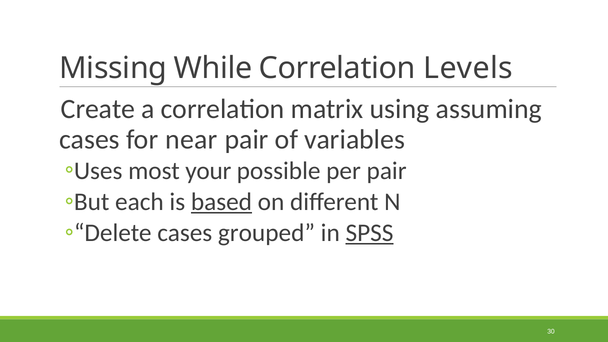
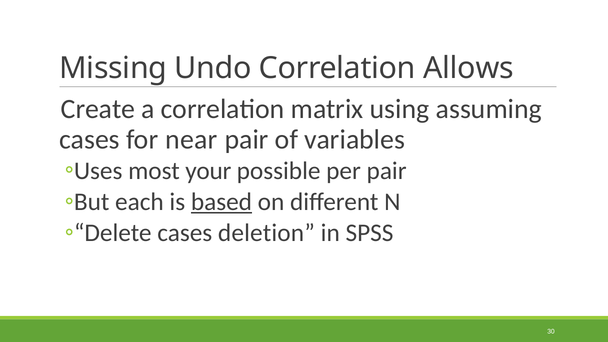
While: While -> Undo (213, 68)
Levels: Levels -> Allows (468, 68)
grouped: grouped -> deletion (266, 233)
SPSS underline: present -> none (369, 233)
